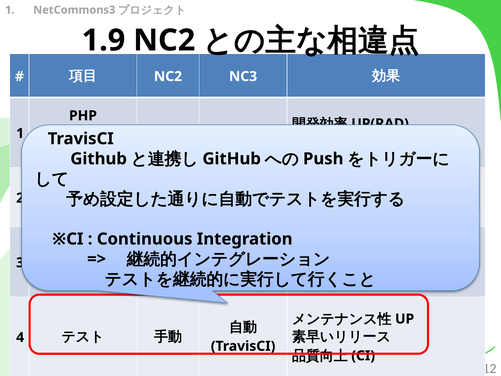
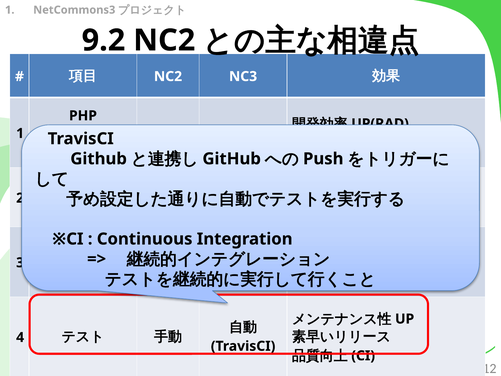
1.9: 1.9 -> 9.2 (103, 40)
